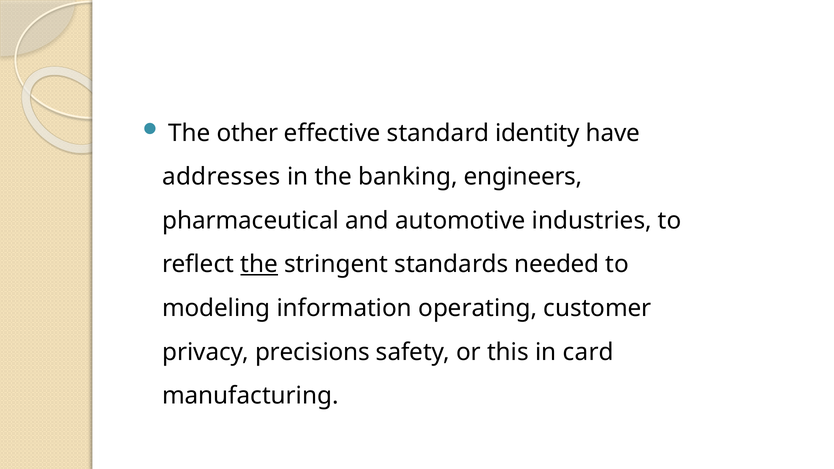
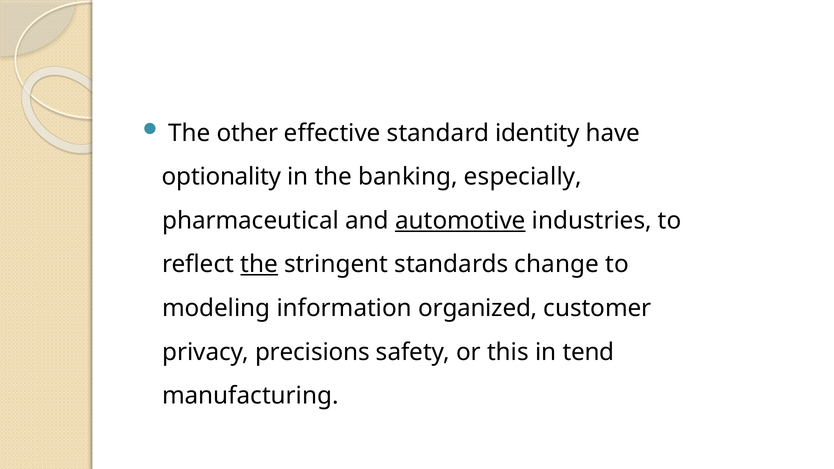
addresses: addresses -> optionality (222, 177)
engineers: engineers -> especially (523, 177)
automotive underline: none -> present (460, 221)
needed: needed -> change (557, 264)
operating: operating -> organized (478, 308)
card: card -> tend (589, 352)
